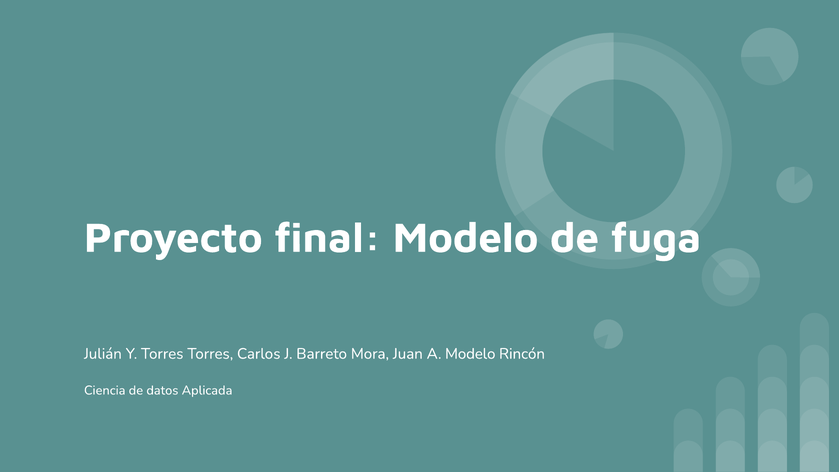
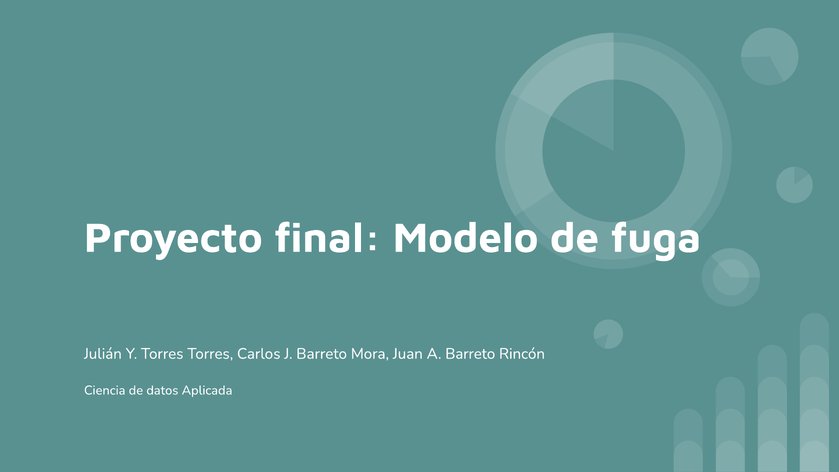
A Modelo: Modelo -> Barreto (470, 354)
